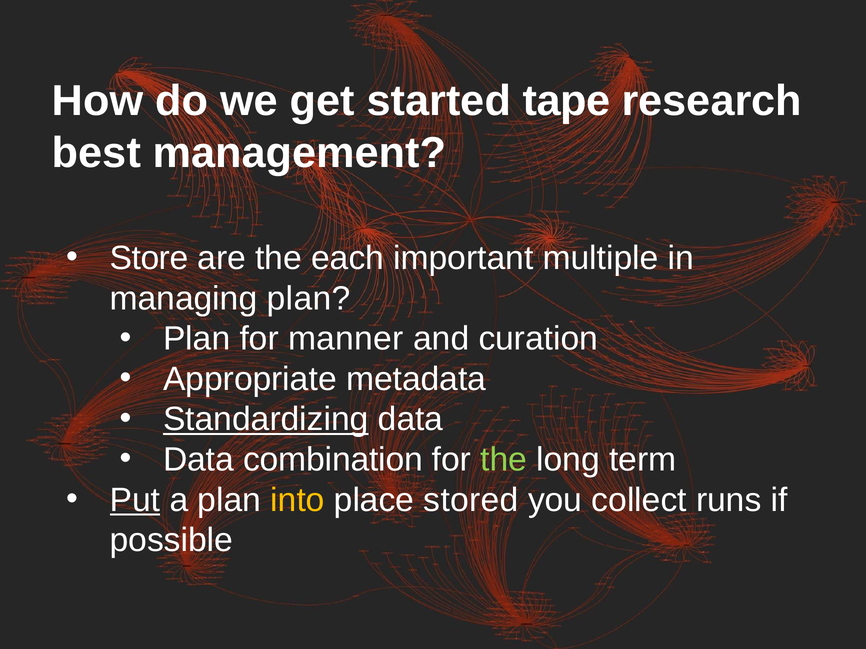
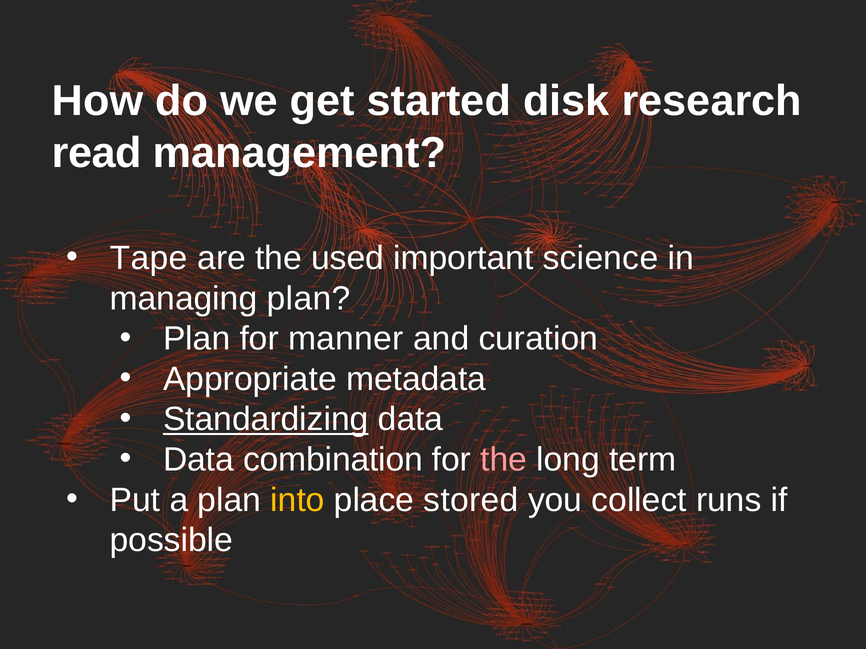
tape: tape -> disk (566, 101)
best: best -> read (97, 153)
Store: Store -> Tape (149, 258)
each: each -> used (348, 258)
multiple: multiple -> science (600, 258)
the colour: light green -> pink (504, 460)
Put underline: present -> none (135, 500)
